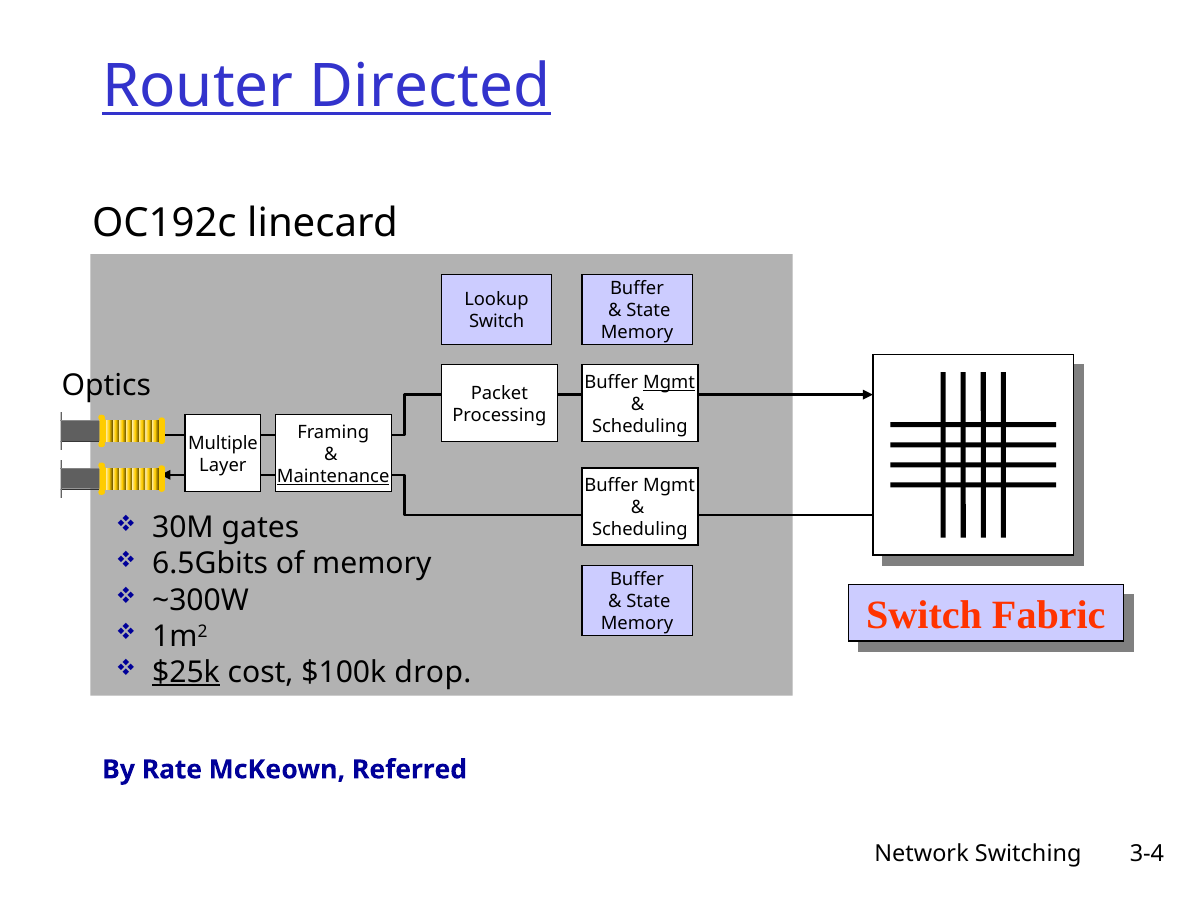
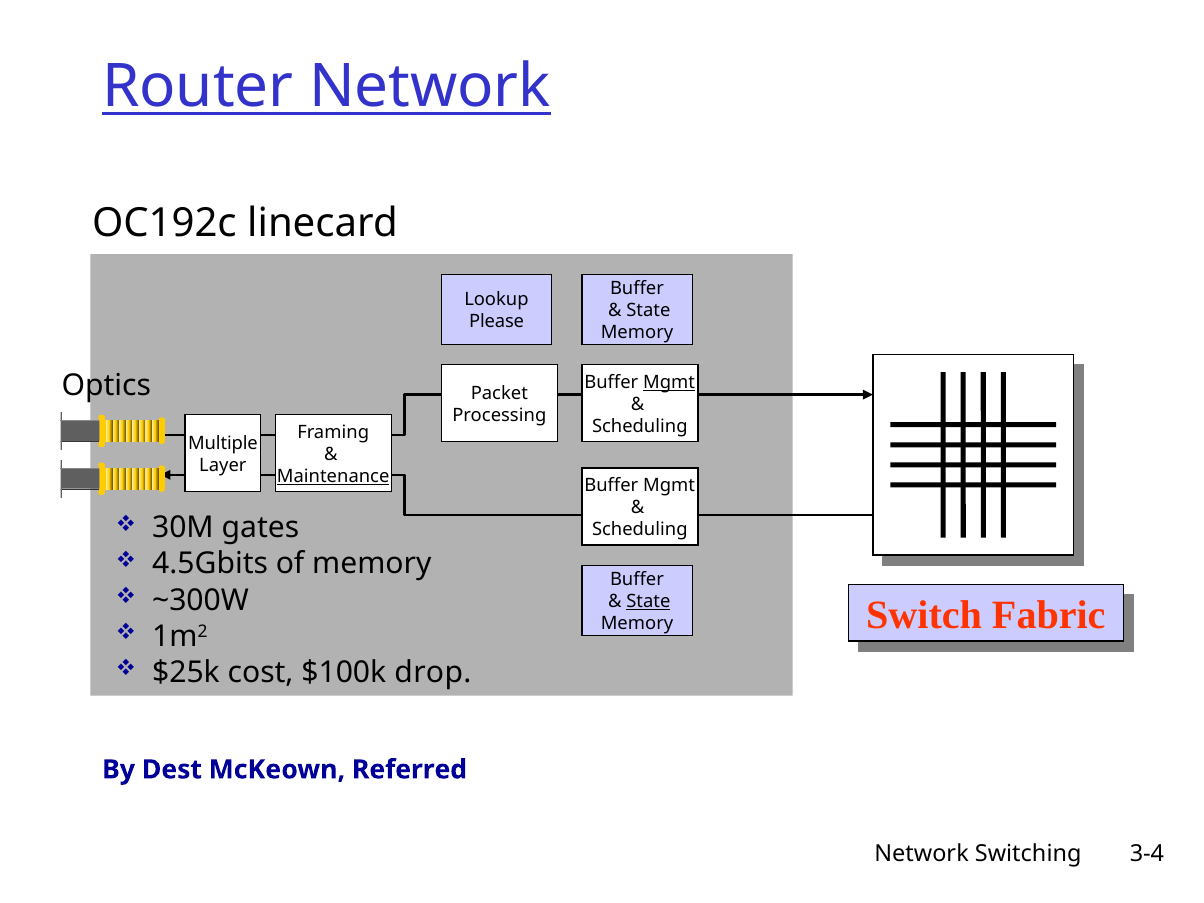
Router Directed: Directed -> Network (430, 86)
Switch: Switch -> Please (497, 322)
6.5Gbits: 6.5Gbits -> 4.5Gbits (210, 564)
State underline: none -> present (648, 602)
$25k underline: present -> none (186, 672)
Rate: Rate -> Dest (172, 770)
